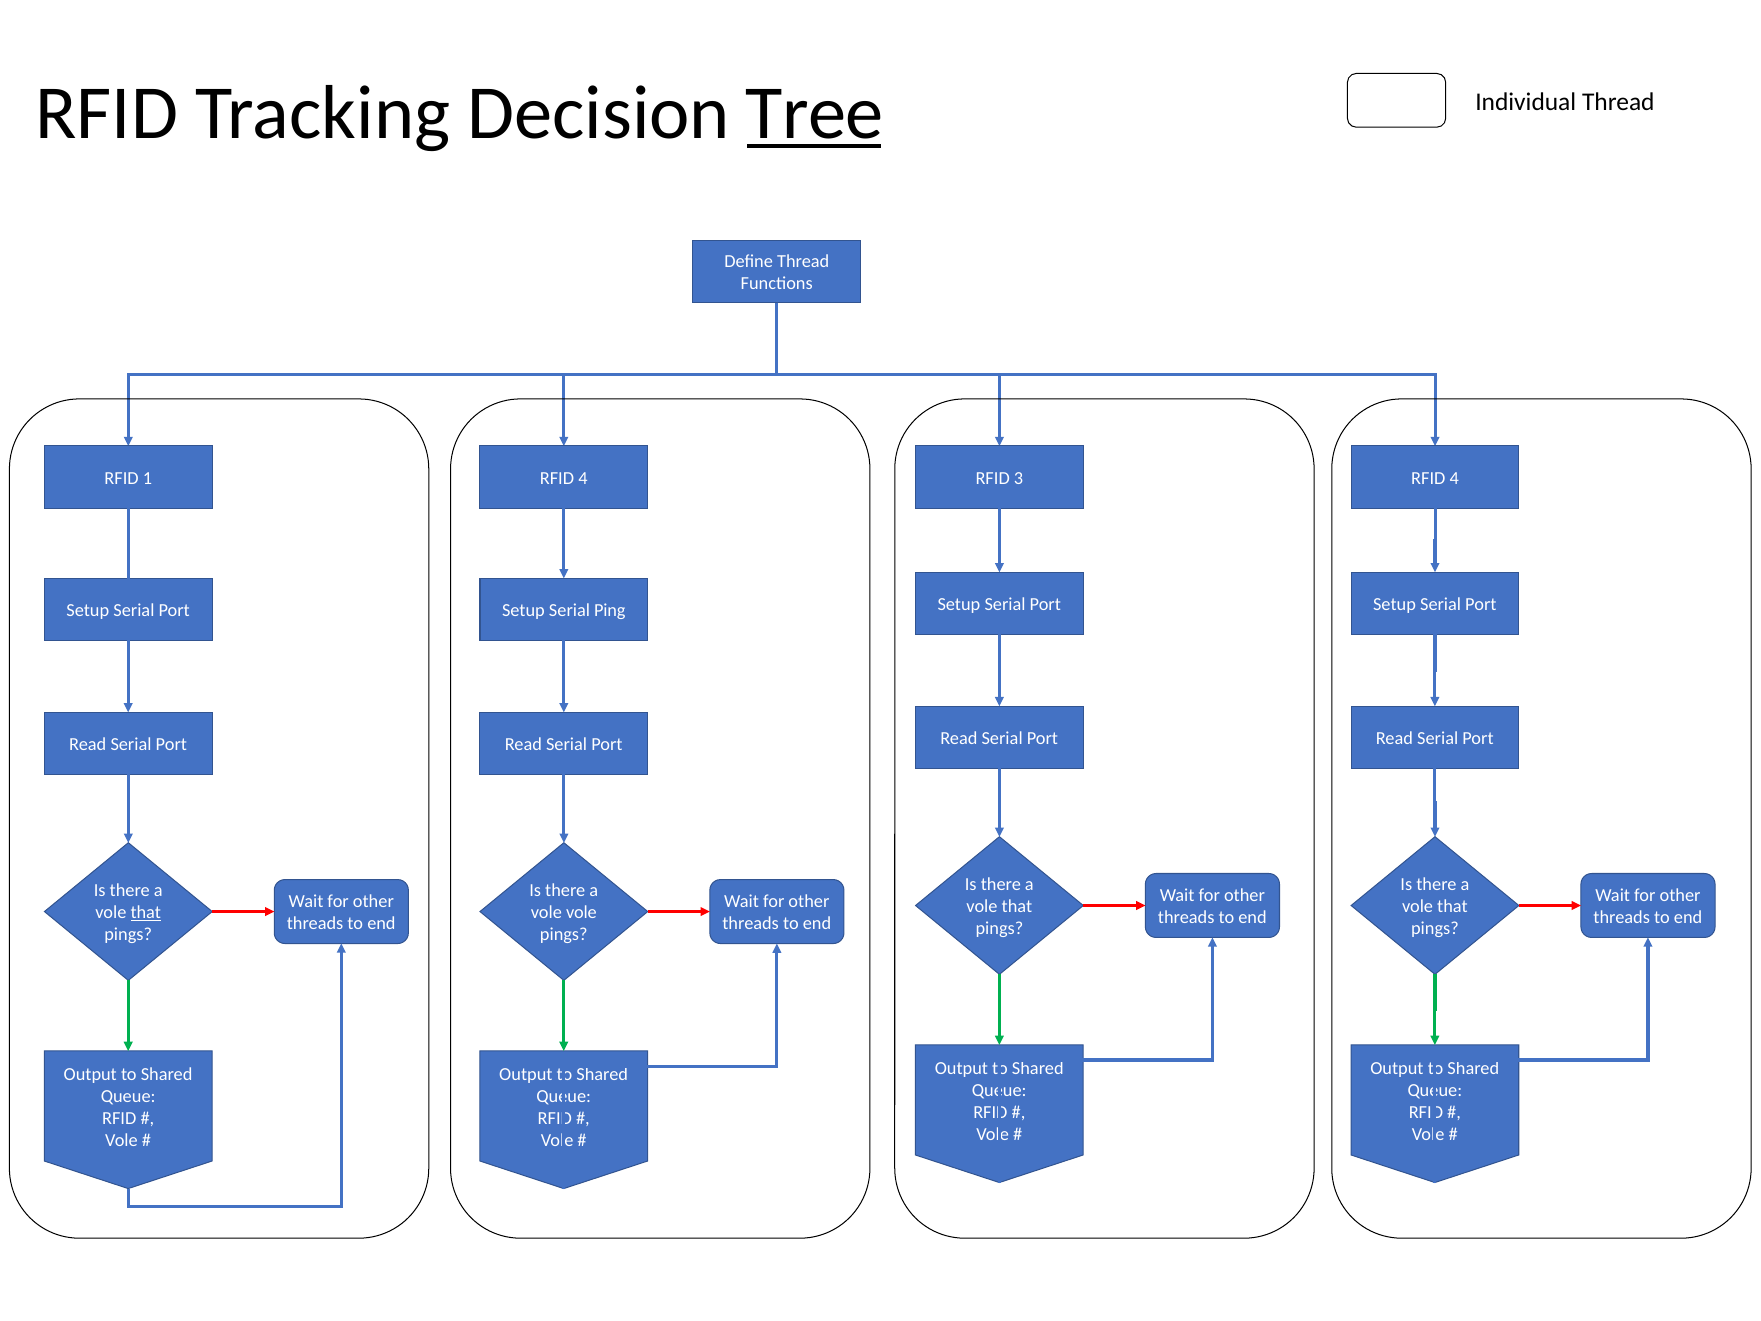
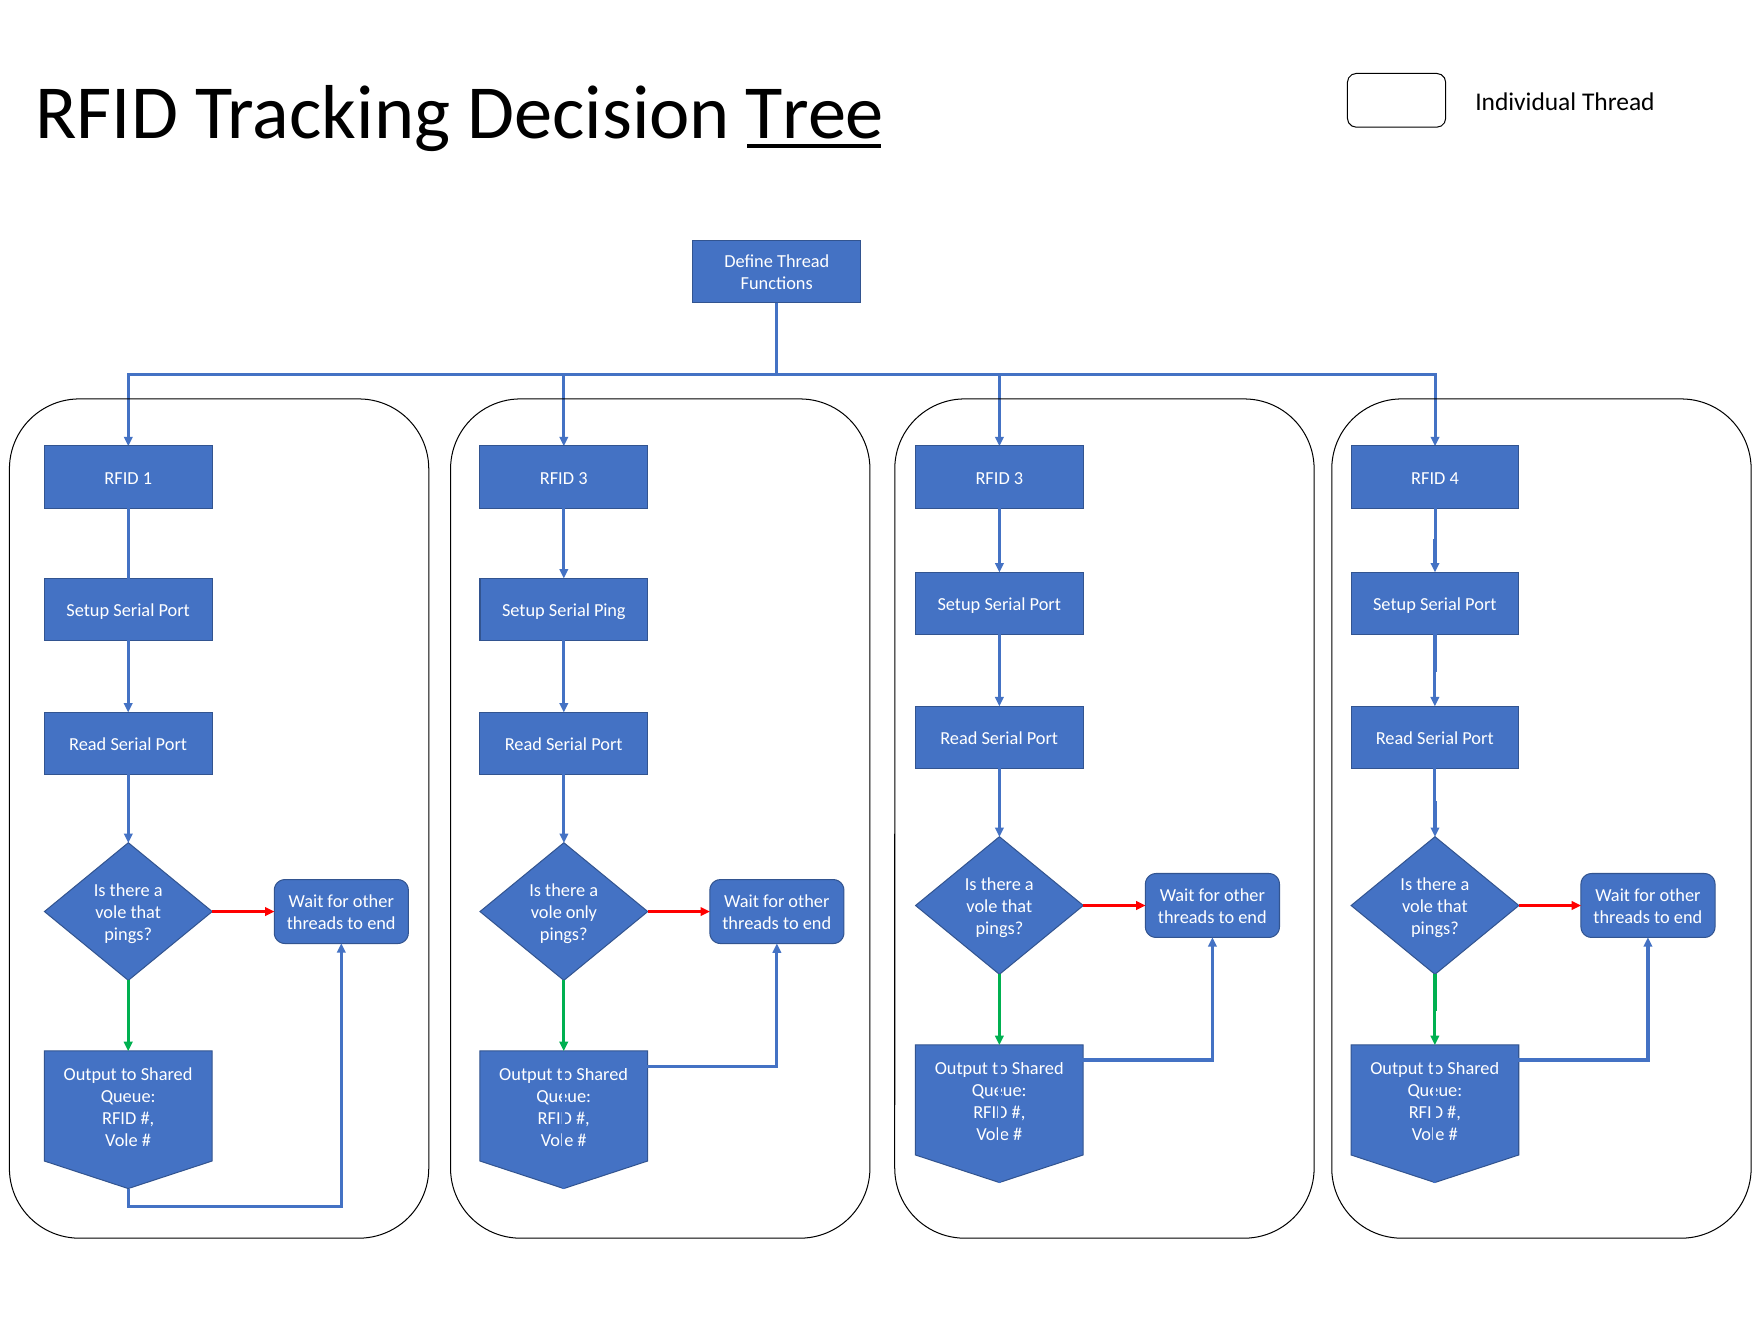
4: 4 -> 3 (583, 478)
that underline: present -> none (146, 913)
vole vole: vole -> only (581, 913)
